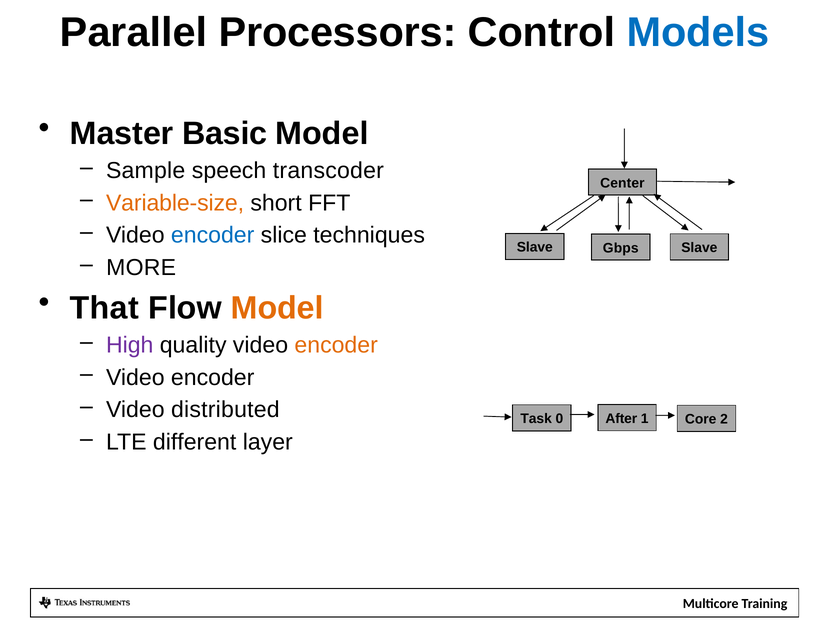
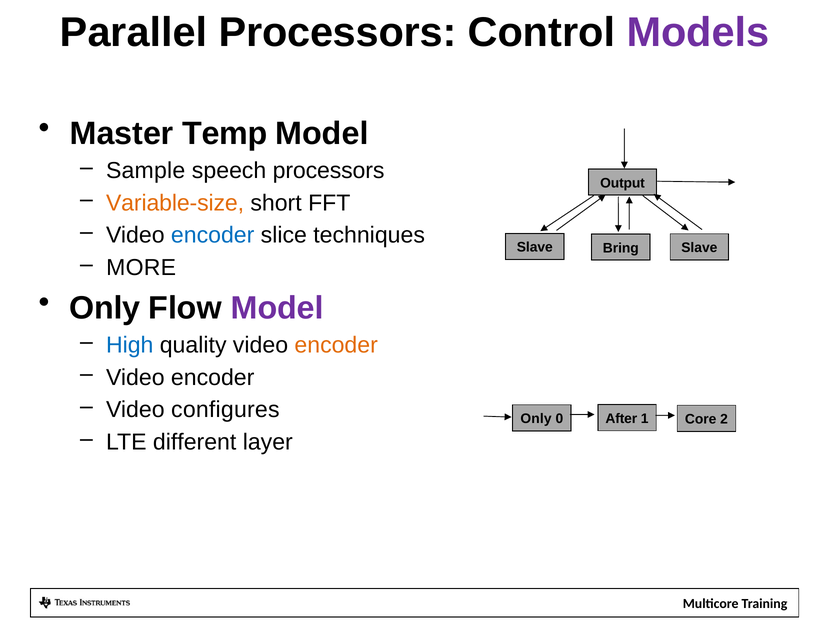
Models colour: blue -> purple (698, 33)
Basic: Basic -> Temp (225, 133)
speech transcoder: transcoder -> processors (329, 171)
Center: Center -> Output (623, 183)
Gbps: Gbps -> Bring (621, 248)
That: That -> Only (105, 308)
Model colour: orange -> purple (277, 308)
High colour: purple -> blue (130, 345)
distributed: distributed -> configures (225, 410)
Task: Task -> Only (536, 419)
